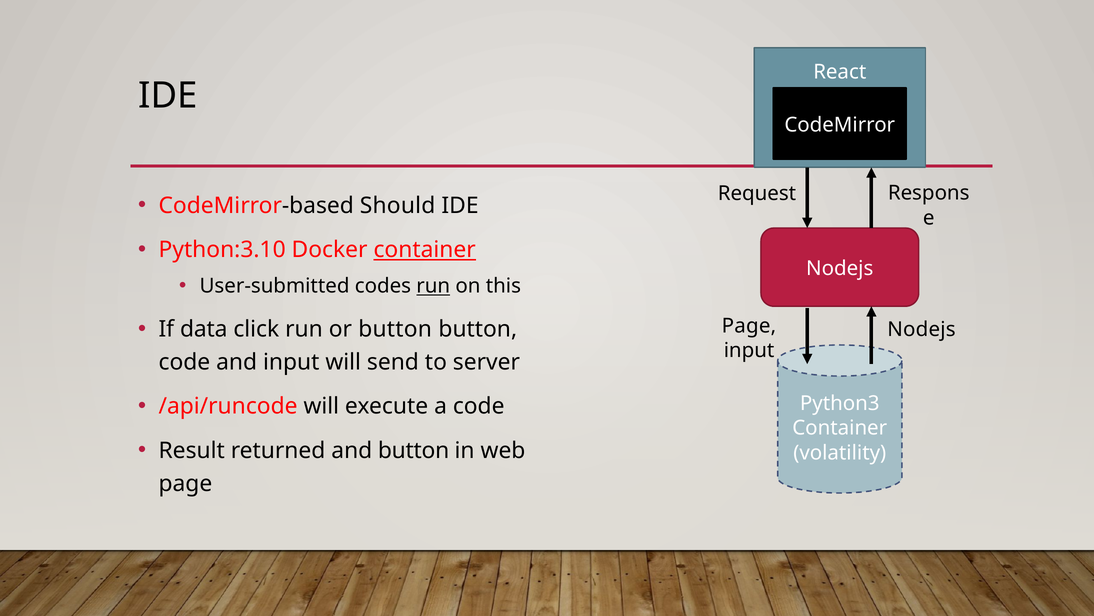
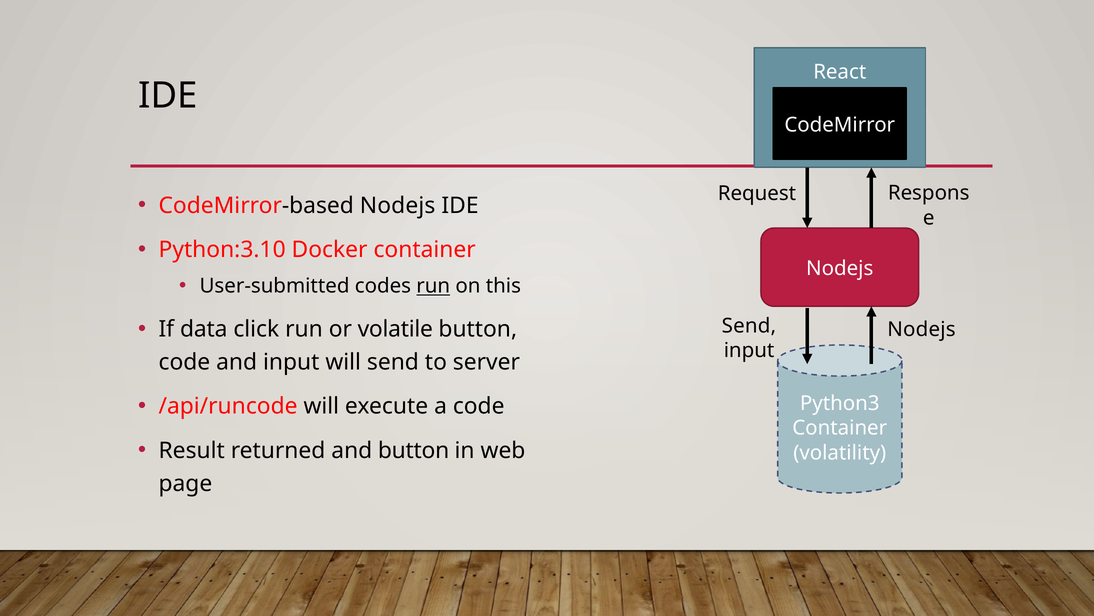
CodeMirror-based Should: Should -> Nodejs (398, 205)
container underline: present -> none (425, 250)
or button: button -> volatile (395, 329)
Page: Page -> Send (749, 325)
